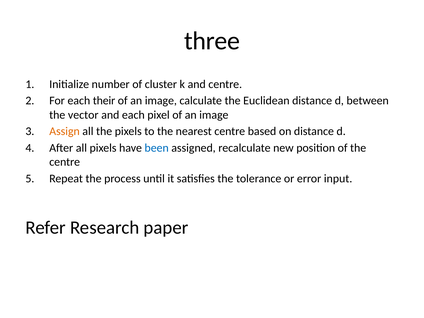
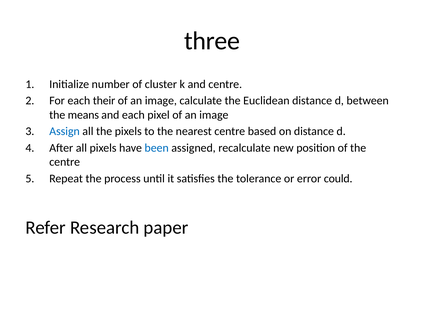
vector: vector -> means (83, 115)
Assign colour: orange -> blue (65, 131)
input: input -> could (338, 179)
